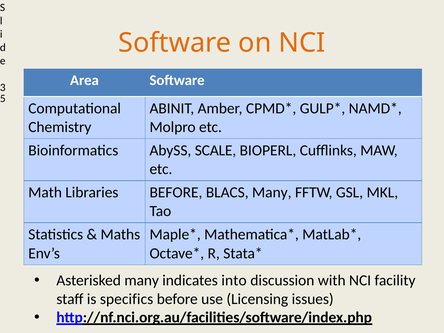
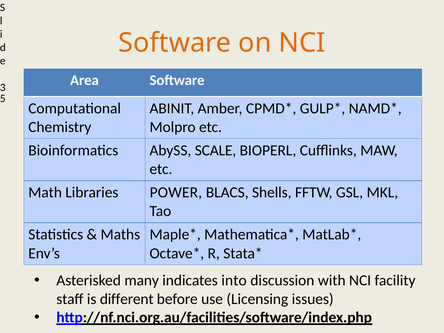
Libraries BEFORE: BEFORE -> POWER (176, 192)
BLACS Many: Many -> Shells (272, 192)
specifics: specifics -> different (127, 299)
